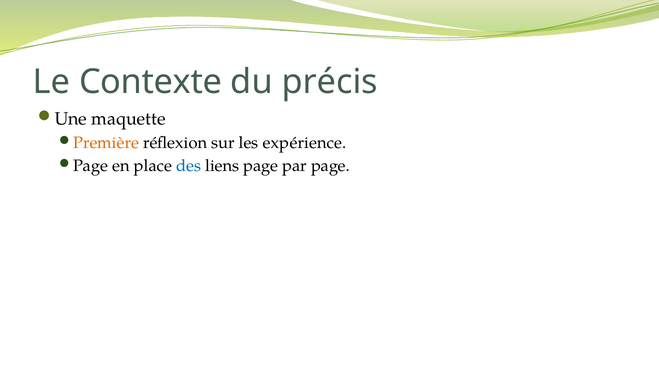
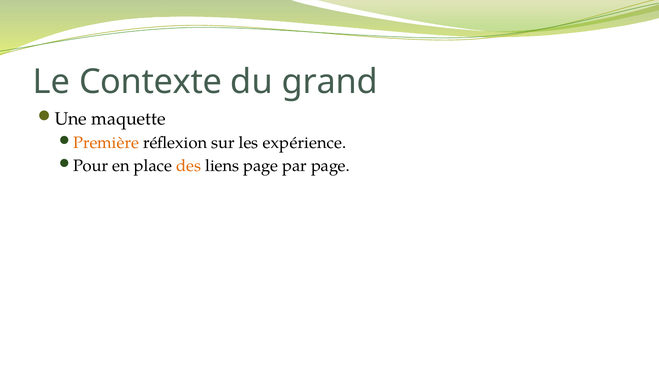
précis: précis -> grand (330, 82)
Page: Page -> Pour (91, 166)
des colour: blue -> orange (189, 166)
